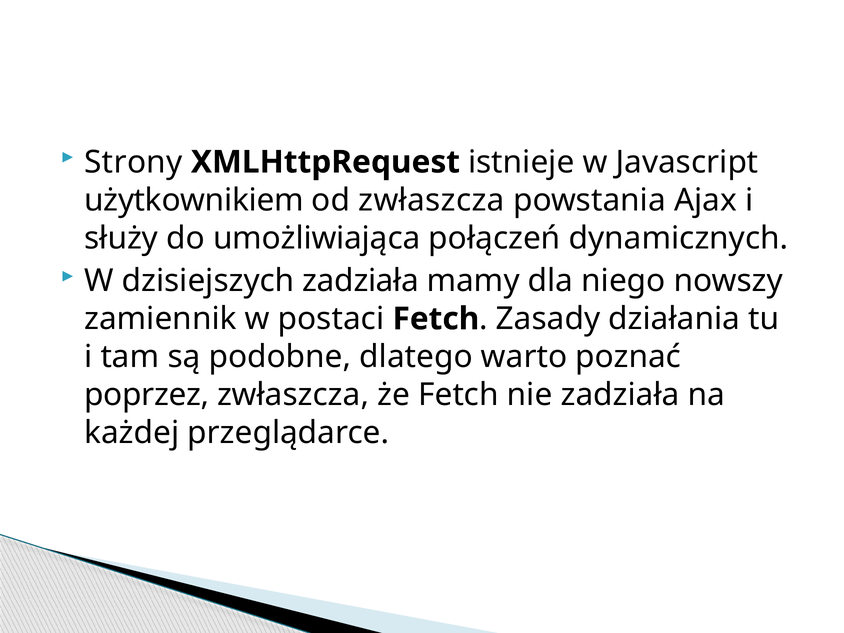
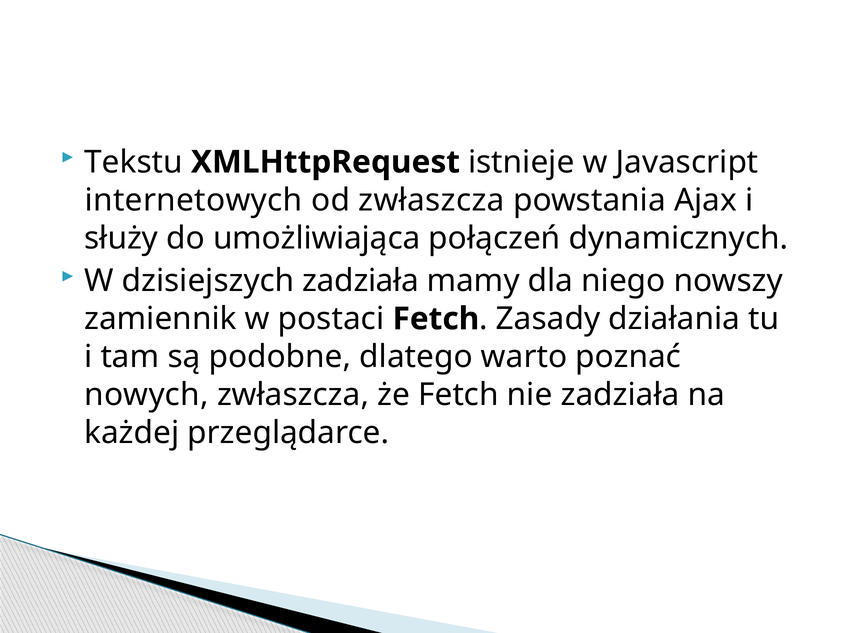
Strony: Strony -> Tekstu (134, 162)
użytkownikiem: użytkownikiem -> internetowych (194, 200)
poprzez: poprzez -> nowych (146, 395)
